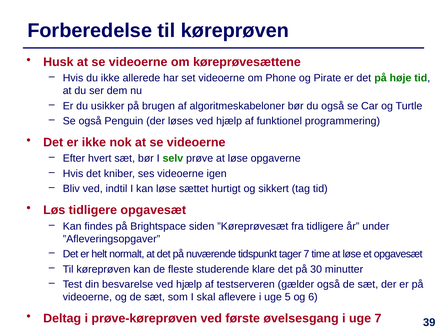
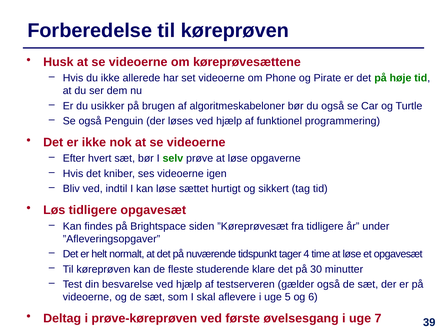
tager 7: 7 -> 4 (306, 254)
